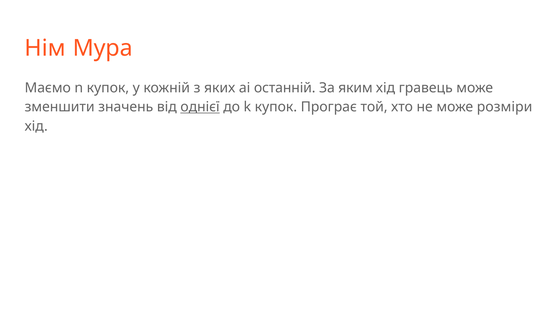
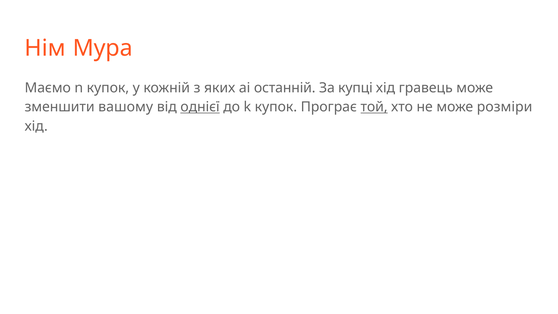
яким: яким -> купці (355, 88)
значень: значень -> вашому (126, 107)
той underline: none -> present (374, 107)
